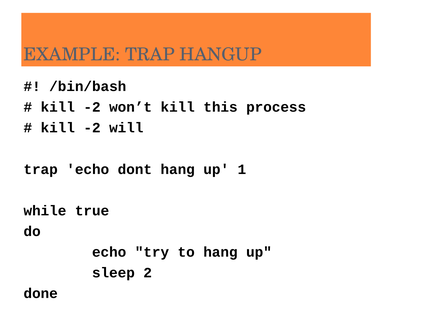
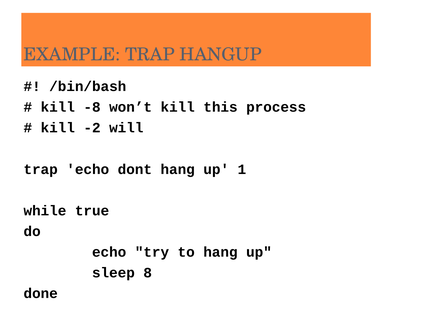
-2: -2 -> -8 (92, 107)
2: 2 -> 8 (148, 273)
